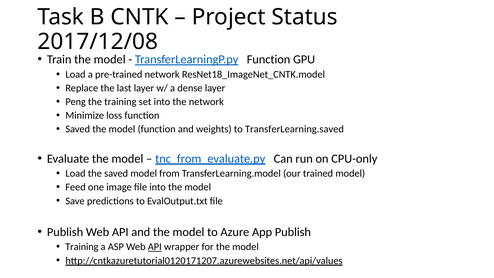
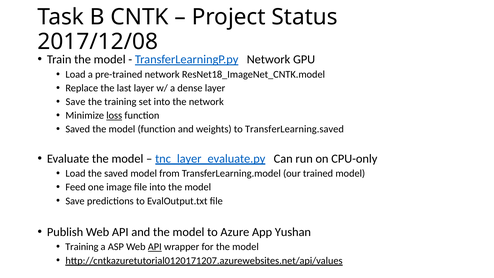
TransferLearningP.py Function: Function -> Network (269, 59)
Peng: Peng -> Save (76, 102)
loss underline: none -> present (114, 115)
tnc_from_evaluate.py: tnc_from_evaluate.py -> tnc_layer_evaluate.py (210, 159)
App Publish: Publish -> Yushan (293, 232)
